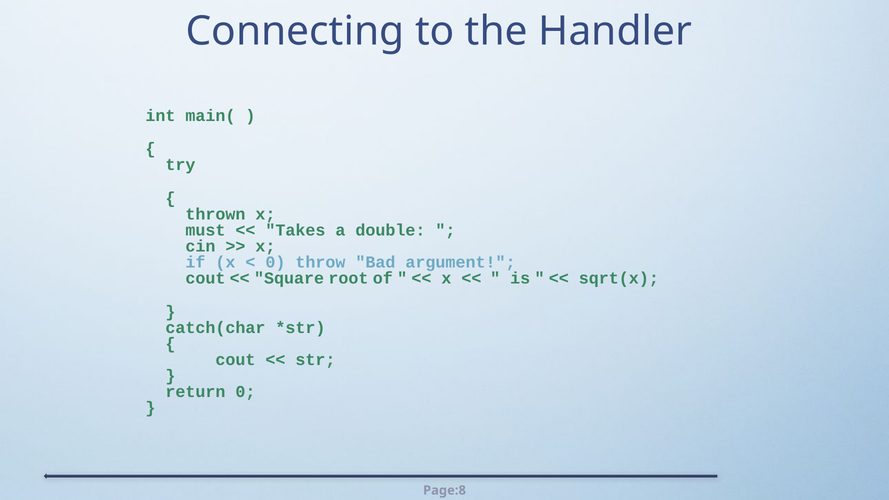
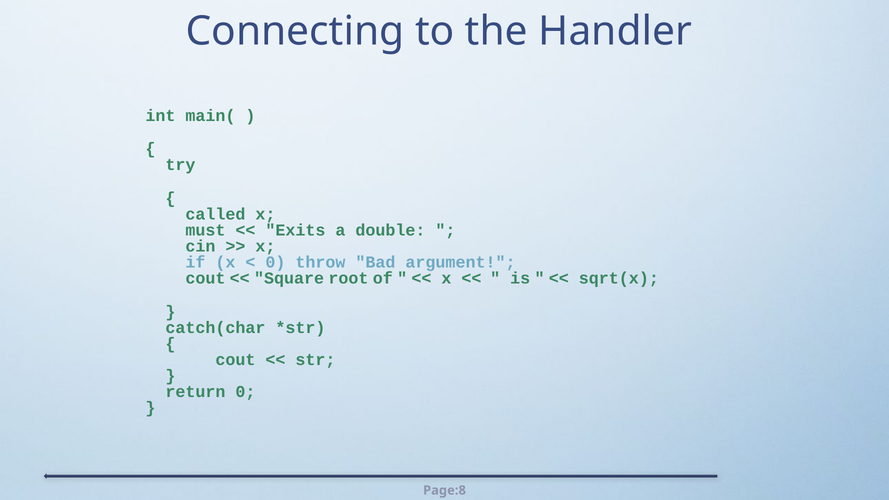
thrown: thrown -> called (215, 214)
Takes: Takes -> Exits (295, 230)
